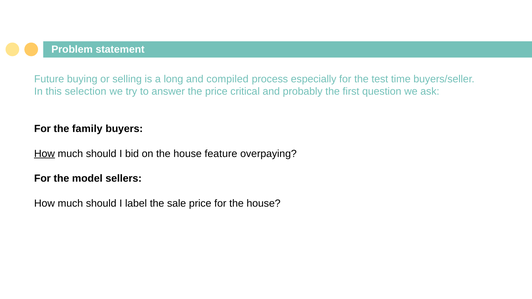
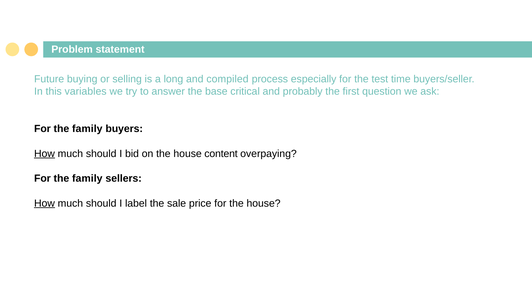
selection: selection -> variables (86, 92)
the price: price -> base (216, 92)
feature: feature -> content (221, 154)
model: model -> family (87, 179)
How underline: none -> present (45, 203)
